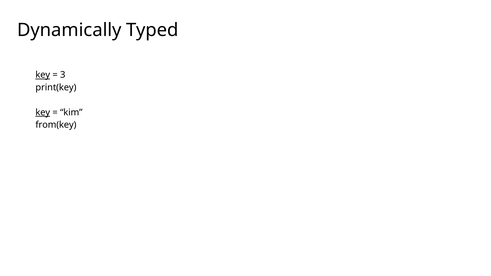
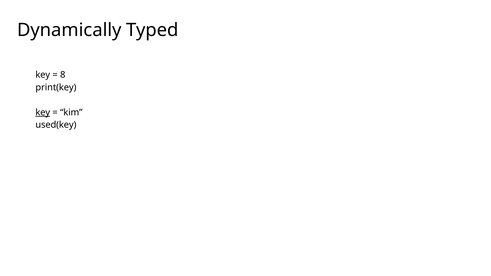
key underline: present -> none (43, 75)
3: 3 -> 8 (63, 75)
from(key: from(key -> used(key (56, 125)
